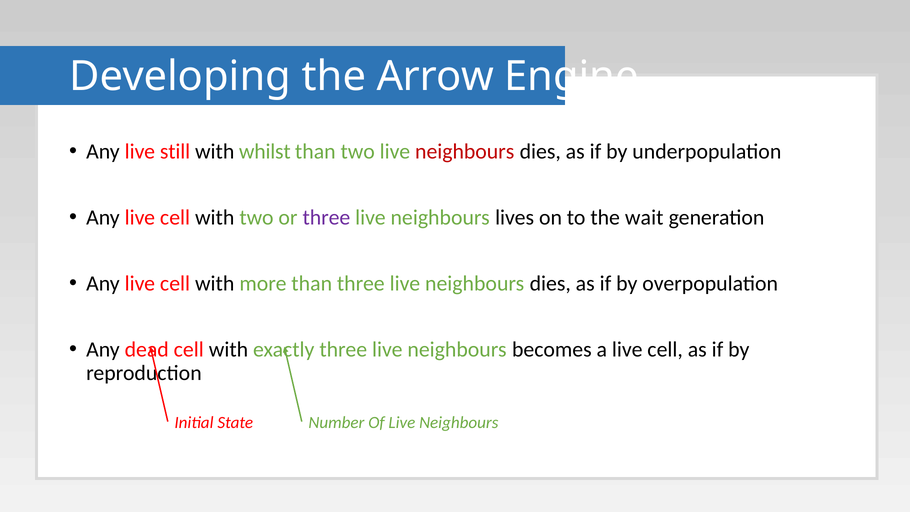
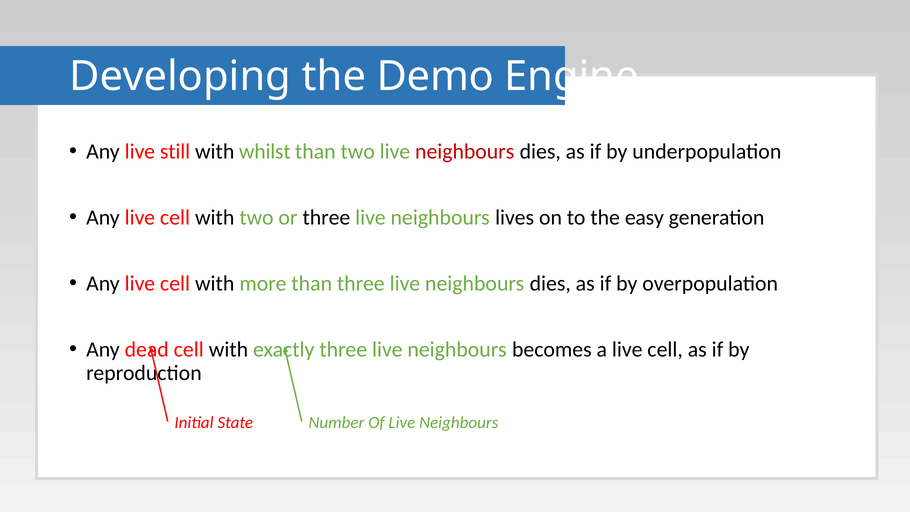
Arrow: Arrow -> Demo (435, 76)
three colour: purple -> black (326, 217)
wait: wait -> easy (644, 217)
